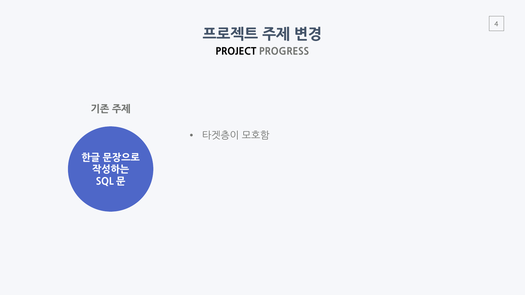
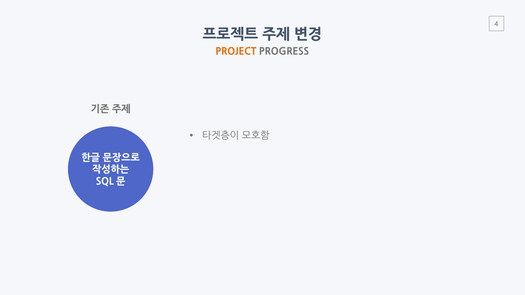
PROJECT colour: black -> orange (236, 52)
